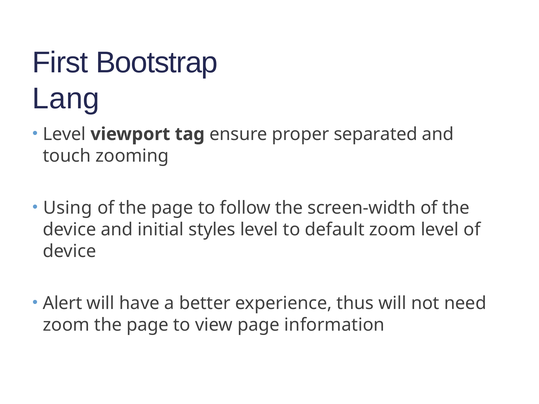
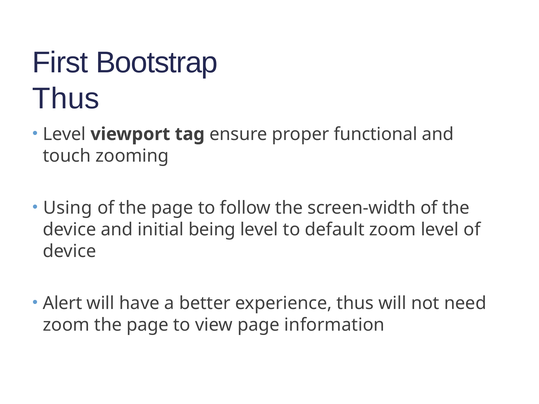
Lang: Lang -> Thus (66, 99)
separated: separated -> functional (376, 134)
styles: styles -> being (212, 230)
